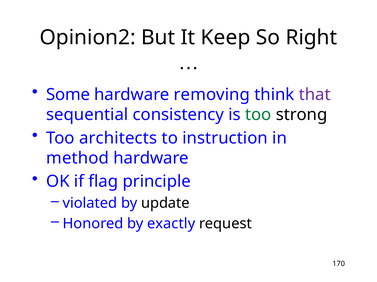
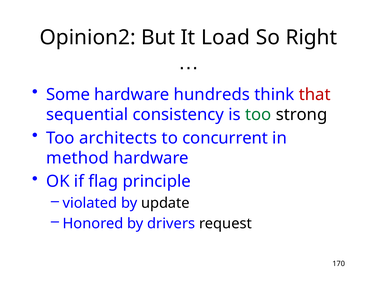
Keep: Keep -> Load (225, 38)
removing: removing -> hundreds (212, 95)
that colour: purple -> red (315, 95)
instruction: instruction -> concurrent (225, 138)
exactly: exactly -> drivers (171, 224)
